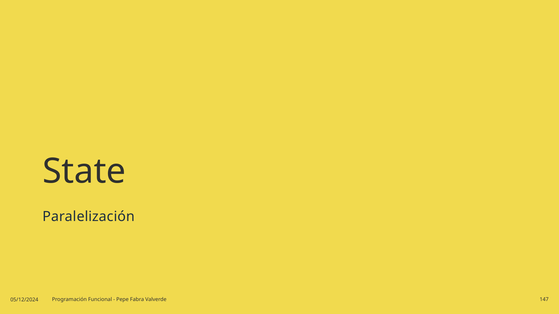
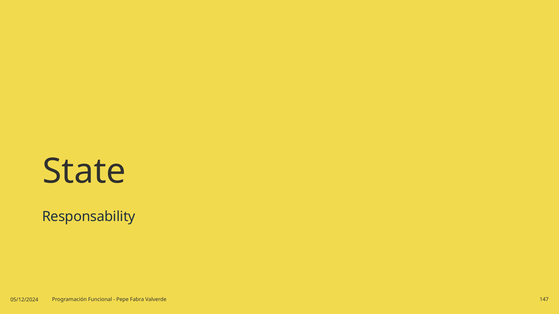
Paralelización: Paralelización -> Responsability (89, 217)
